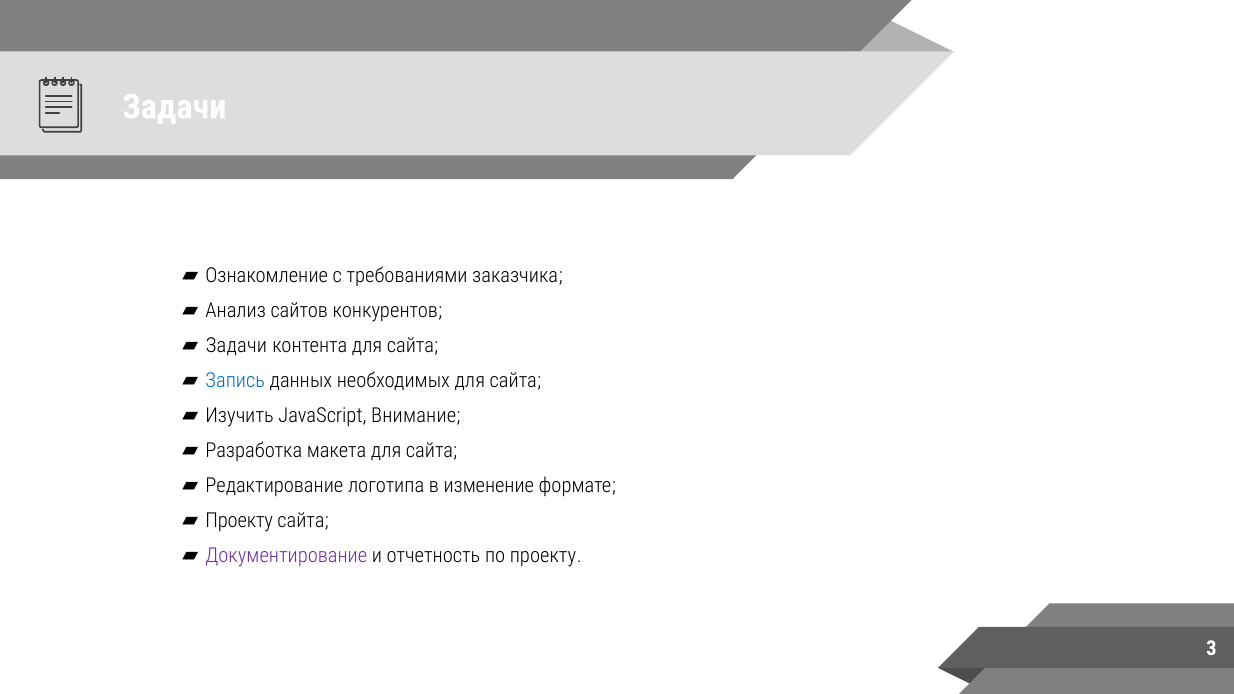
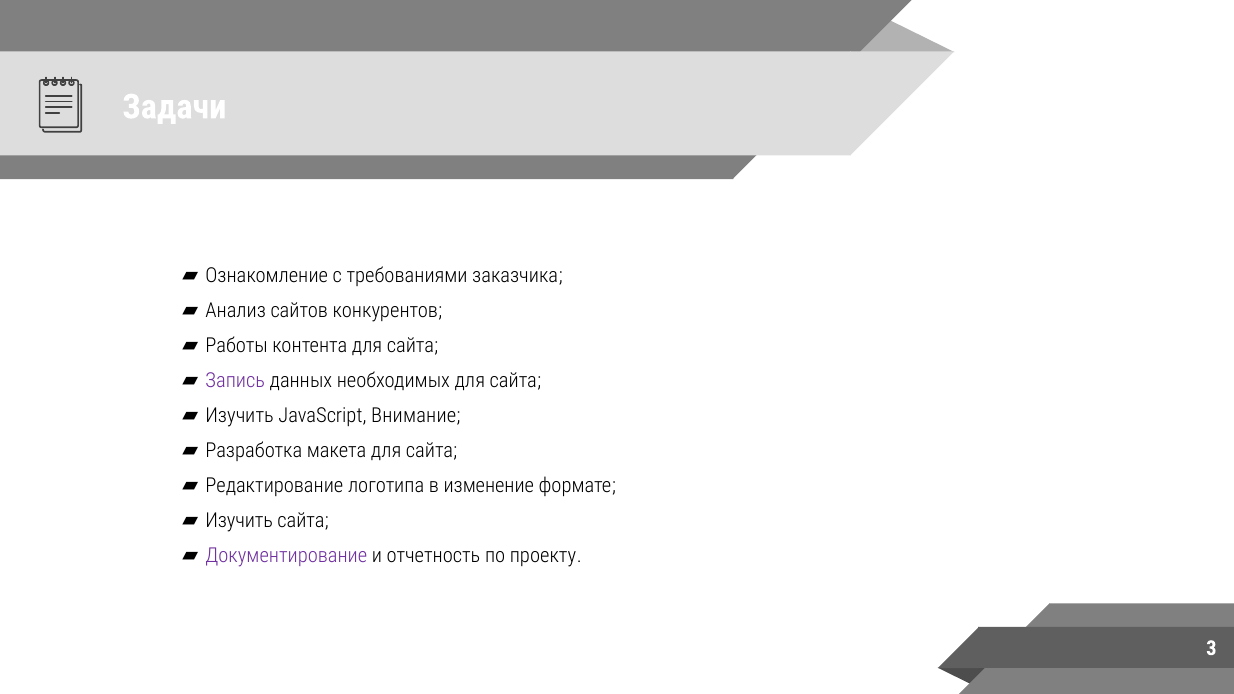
Задачи: Задачи -> Работы (237, 346)
Запись colour: blue -> purple (235, 381)
Проекту: Проекту -> Изучить (239, 521)
